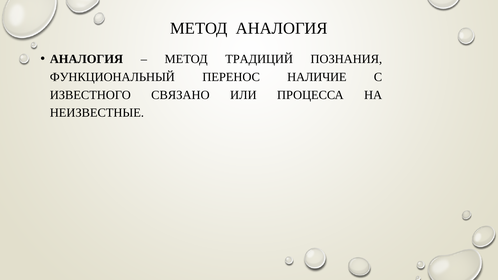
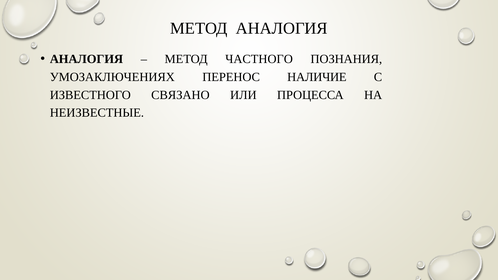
ТРАДИЦИЙ: ТРАДИЦИЙ -> ЧАСТНОГО (259, 59)
ФУНКЦИОНАЛЬНЫЙ: ФУНКЦИОНАЛЬНЫЙ -> УМОЗАКЛЮЧЕНИЯХ (112, 77)
